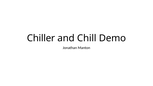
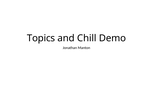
Chiller: Chiller -> Topics (41, 38)
